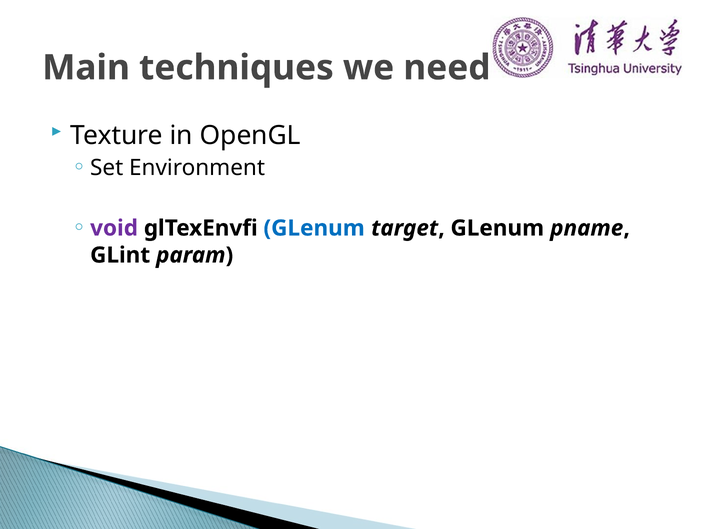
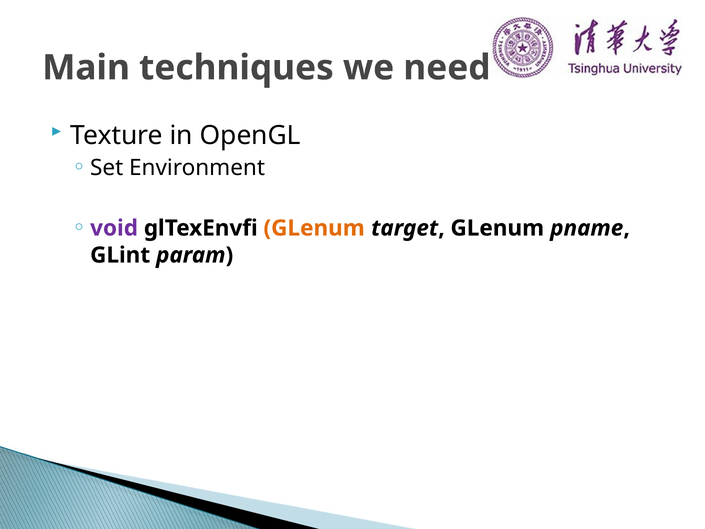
GLenum colour: blue -> orange (314, 228)
